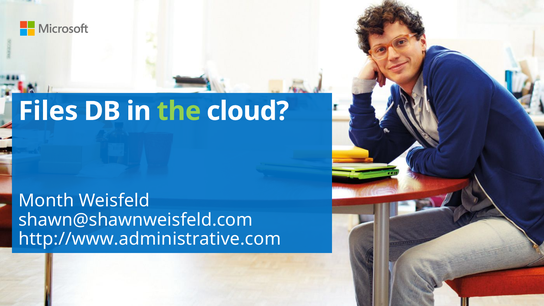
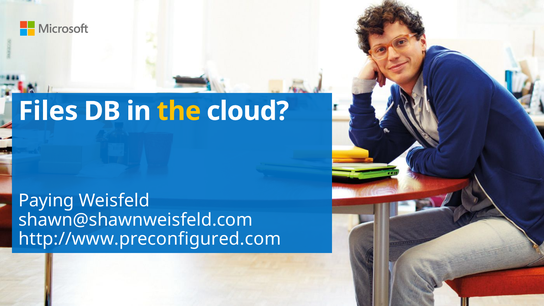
the colour: light green -> yellow (179, 111)
Month: Month -> Paying (46, 201)
http://www.administrative.com: http://www.administrative.com -> http://www.preconfigured.com (150, 239)
